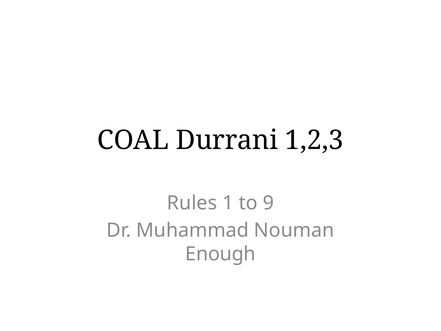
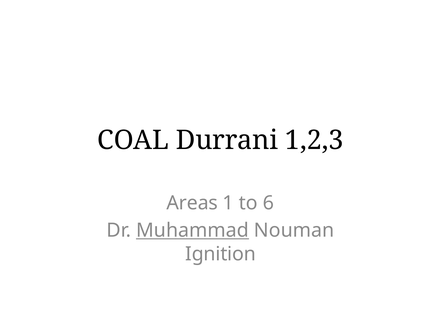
Rules: Rules -> Areas (192, 203)
9: 9 -> 6 (268, 203)
Muhammad underline: none -> present (192, 230)
Enough: Enough -> Ignition (221, 254)
